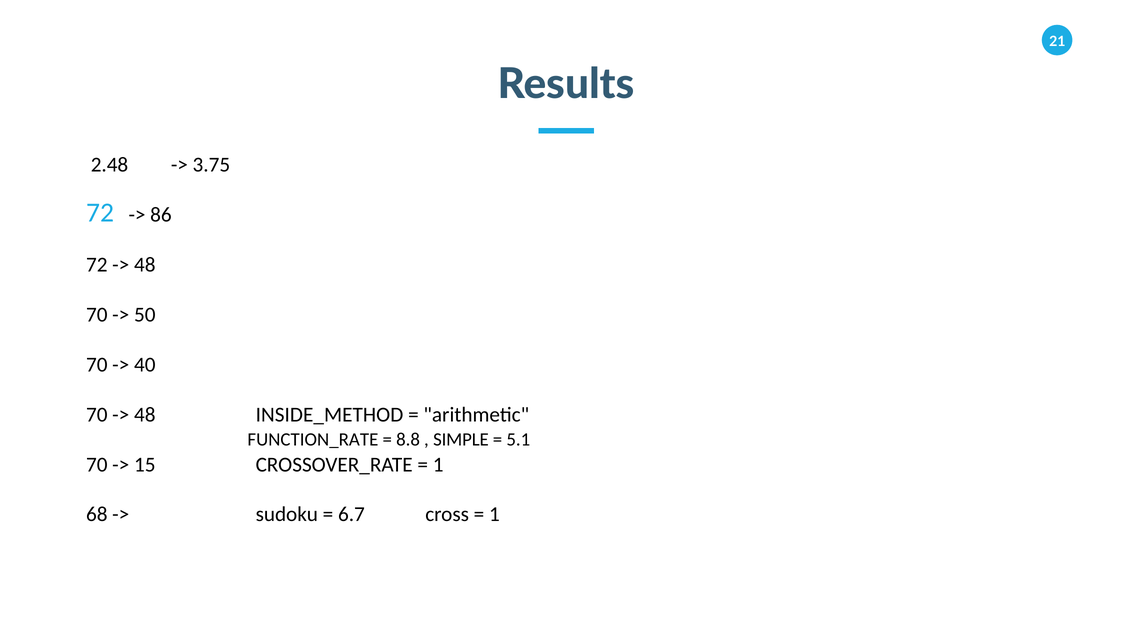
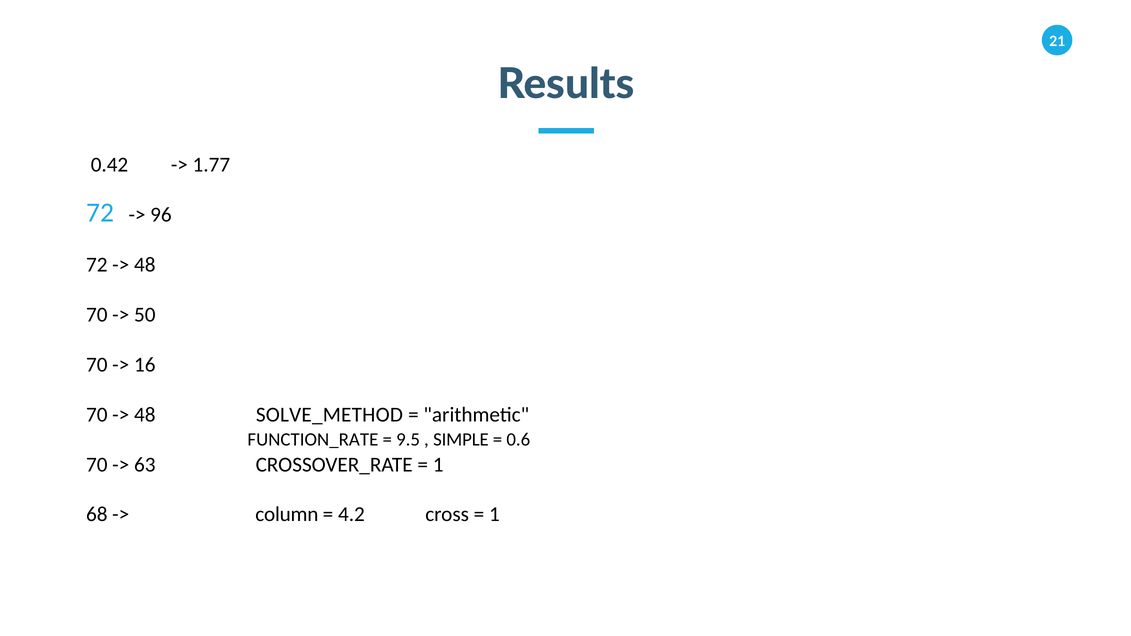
2.48: 2.48 -> 0.42 (109, 165)
3.75: 3.75 -> 1.77 (211, 165)
86: 86 -> 96 (161, 215)
40: 40 -> 16 (145, 365)
INSIDE_METHOD: INSIDE_METHOD -> SOLVE_METHOD (329, 415)
8.8: 8.8 -> 9.5 (408, 440)
5.1: 5.1 -> 0.6 (518, 440)
15: 15 -> 63 (145, 465)
sudoku: sudoku -> column (287, 515)
6.7: 6.7 -> 4.2 (351, 515)
